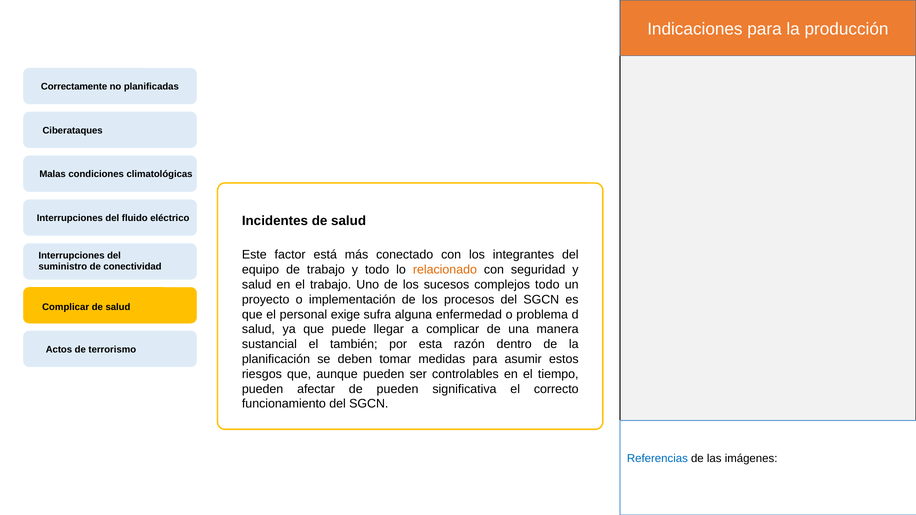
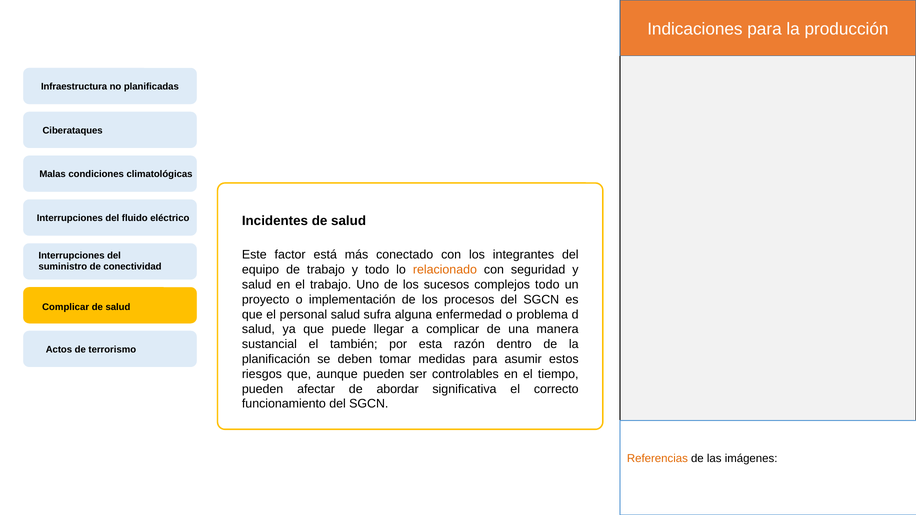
Correctamente: Correctamente -> Infraestructura (74, 87)
personal exige: exige -> salud (345, 315)
de pueden: pueden -> abordar (398, 389)
Referencias colour: blue -> orange (657, 459)
